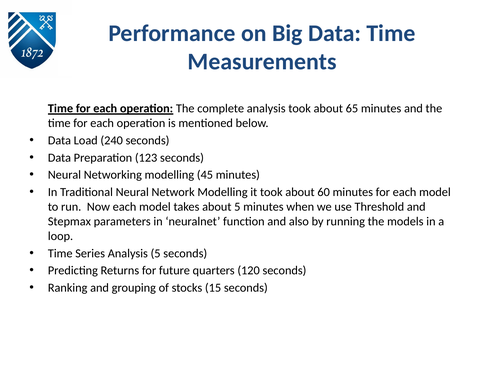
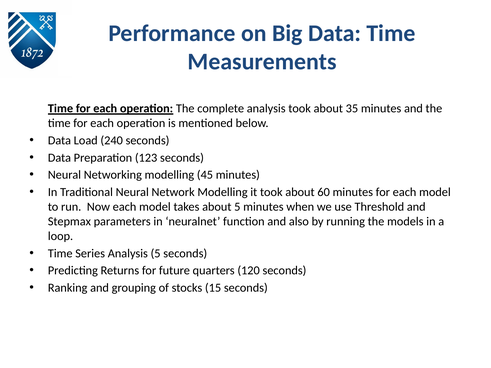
65: 65 -> 35 (352, 109)
